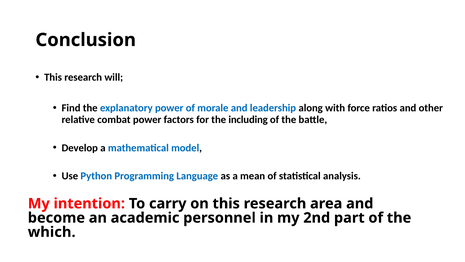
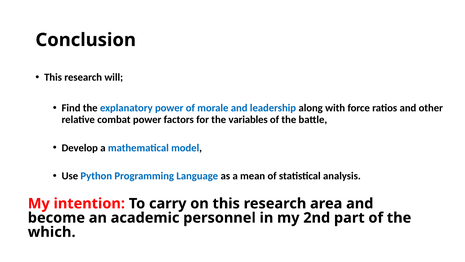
including: including -> variables (248, 119)
